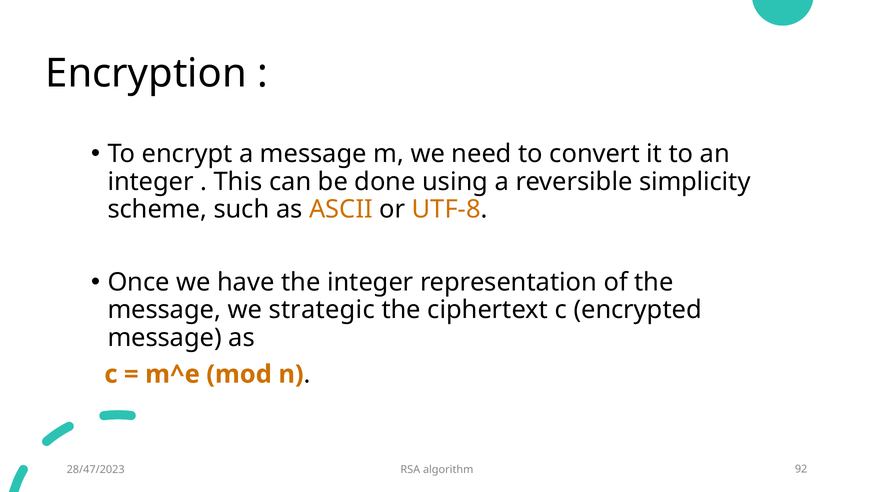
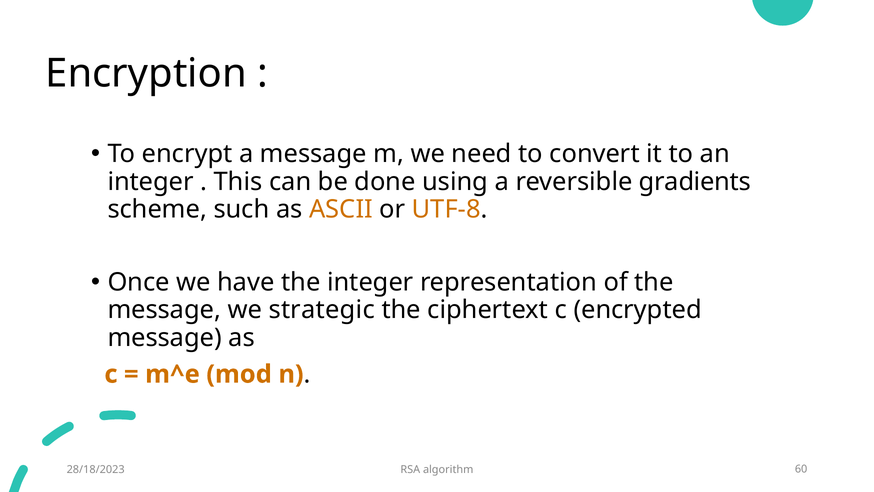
simplicity: simplicity -> gradients (695, 181)
28/47/2023: 28/47/2023 -> 28/18/2023 (96, 469)
92: 92 -> 60 (801, 469)
